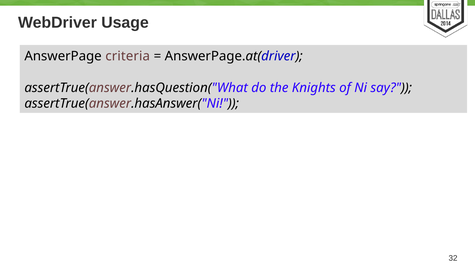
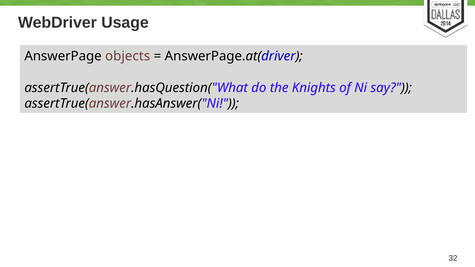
criteria: criteria -> objects (128, 56)
